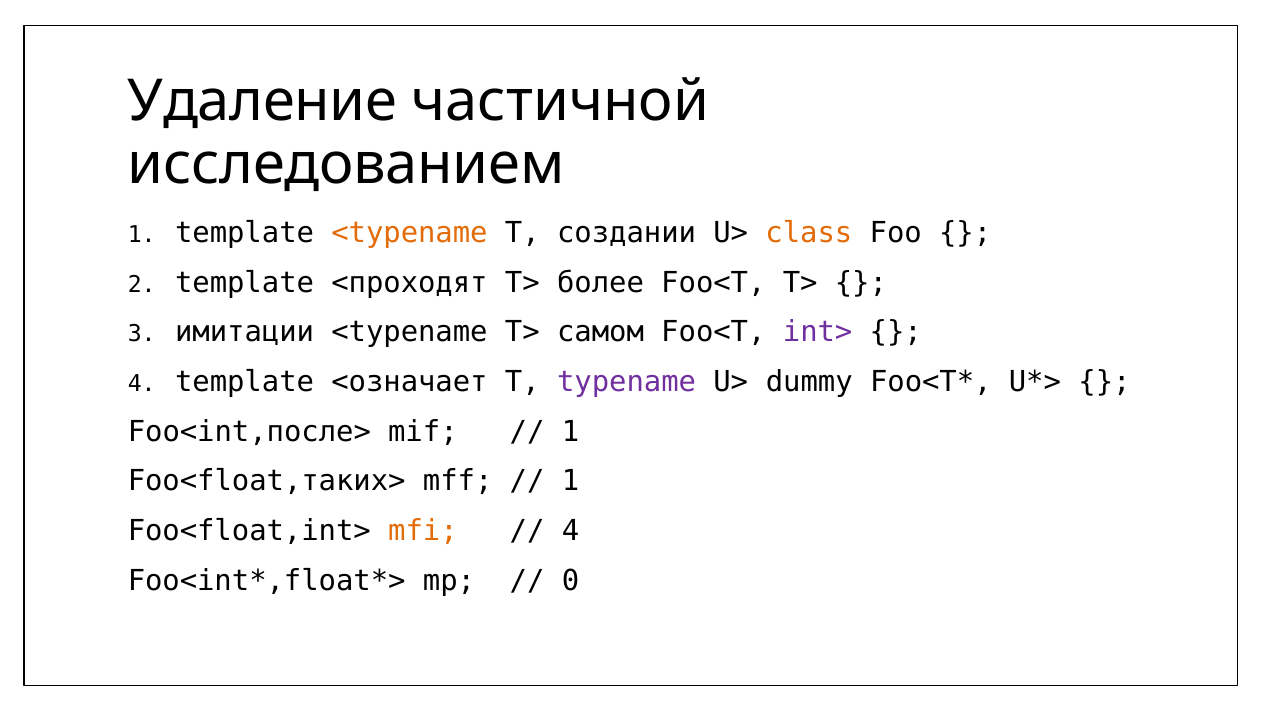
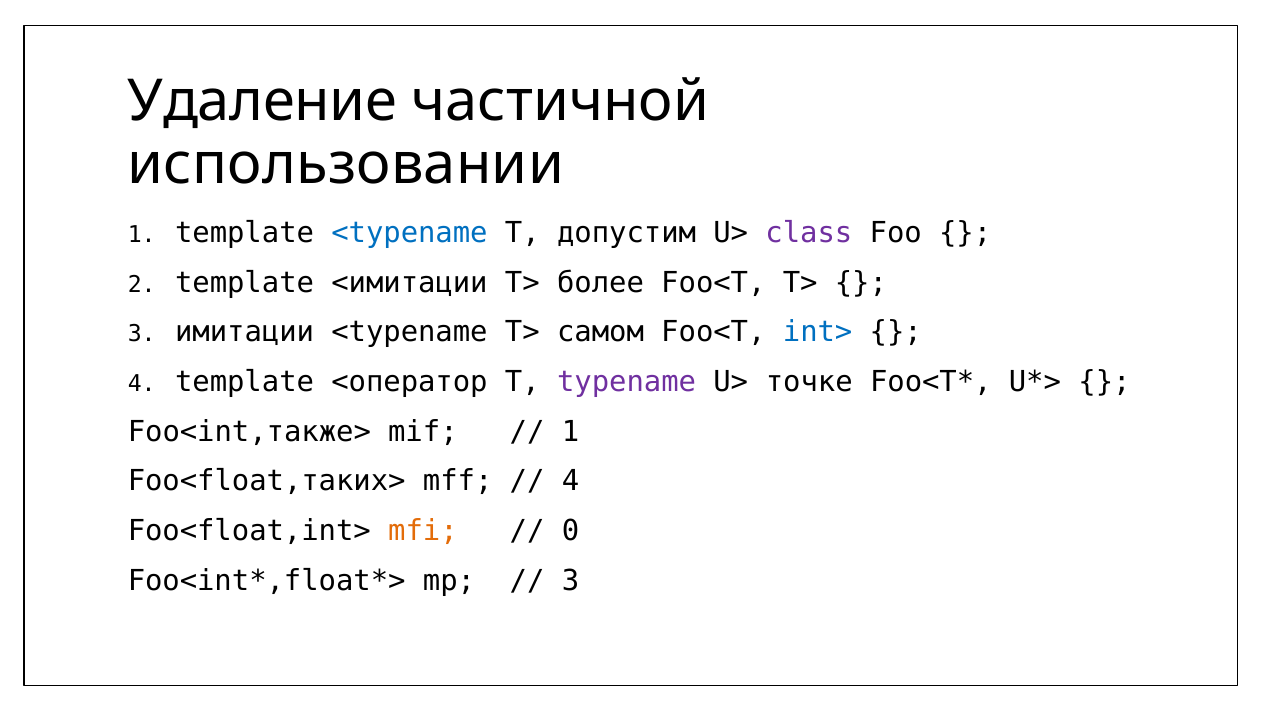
исследованием: исследованием -> использовании (346, 164)
<typename colour: orange -> blue (409, 233)
создании: создании -> допустим (627, 233)
class colour: orange -> purple (809, 233)
<проходят: <проходят -> <имитации (409, 283)
int> colour: purple -> blue (818, 332)
<означает: <означает -> <оператор (409, 382)
dummy: dummy -> точке (809, 382)
Foo<int,после>: Foo<int,после> -> Foo<int,также> (249, 432)
1: 1 -> 4 (571, 481)
4: 4 -> 0 (571, 531)
0: 0 -> 3 (571, 581)
